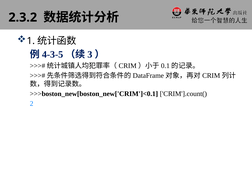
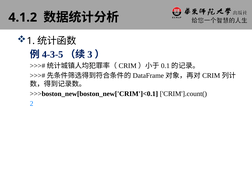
2.3.2: 2.3.2 -> 4.1.2 (23, 17)
